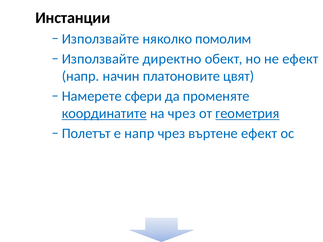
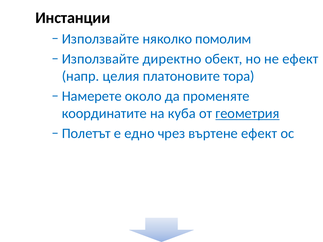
начин: начин -> целия (121, 76)
цвят: цвят -> тора (239, 76)
сфери: сфери -> около (143, 96)
координатите underline: present -> none (104, 114)
на чрез: чрез -> куба (182, 114)
е напр: напр -> едно (139, 134)
